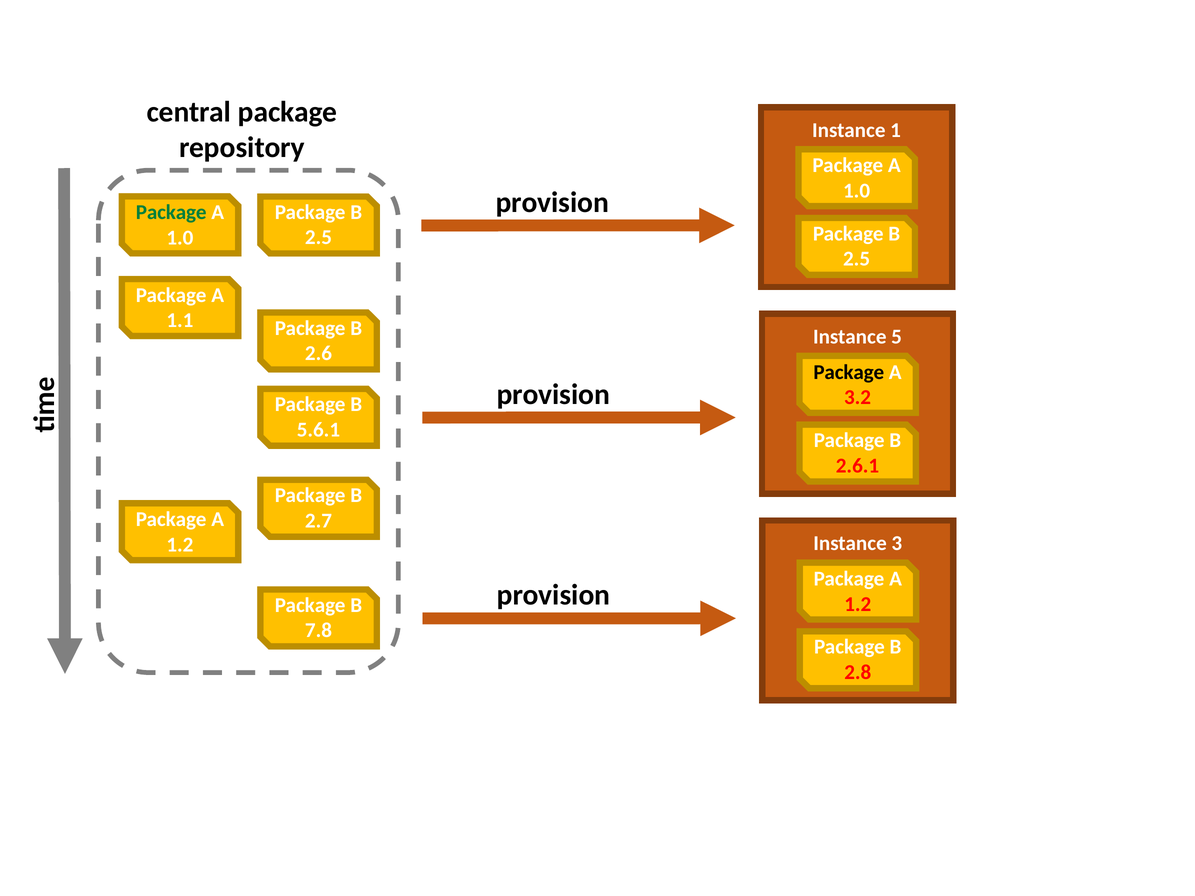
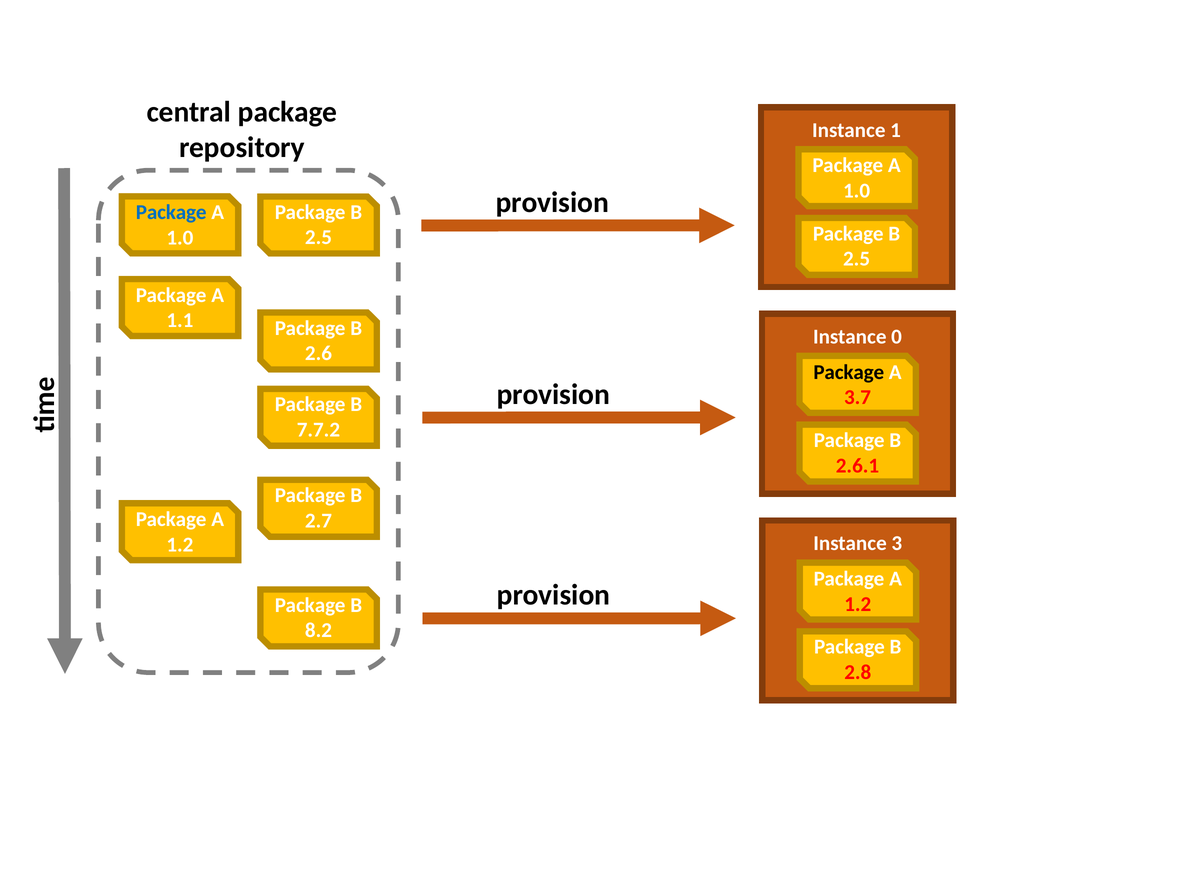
Package colour: green -> blue (171, 213)
5: 5 -> 0 (897, 337)
3.2: 3.2 -> 3.7 (858, 397)
5.6.1: 5.6.1 -> 7.7.2 (318, 430)
7.8: 7.8 -> 8.2 (318, 631)
